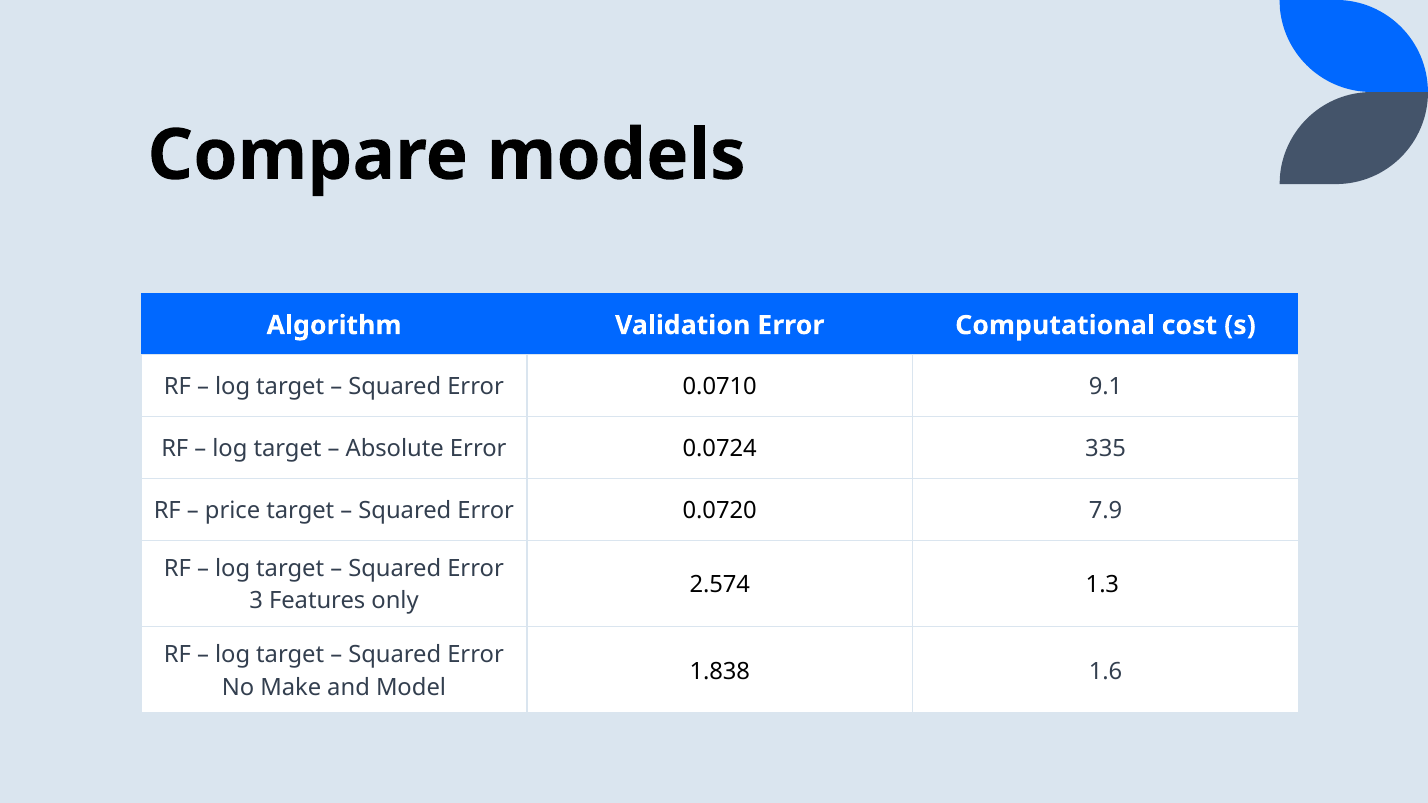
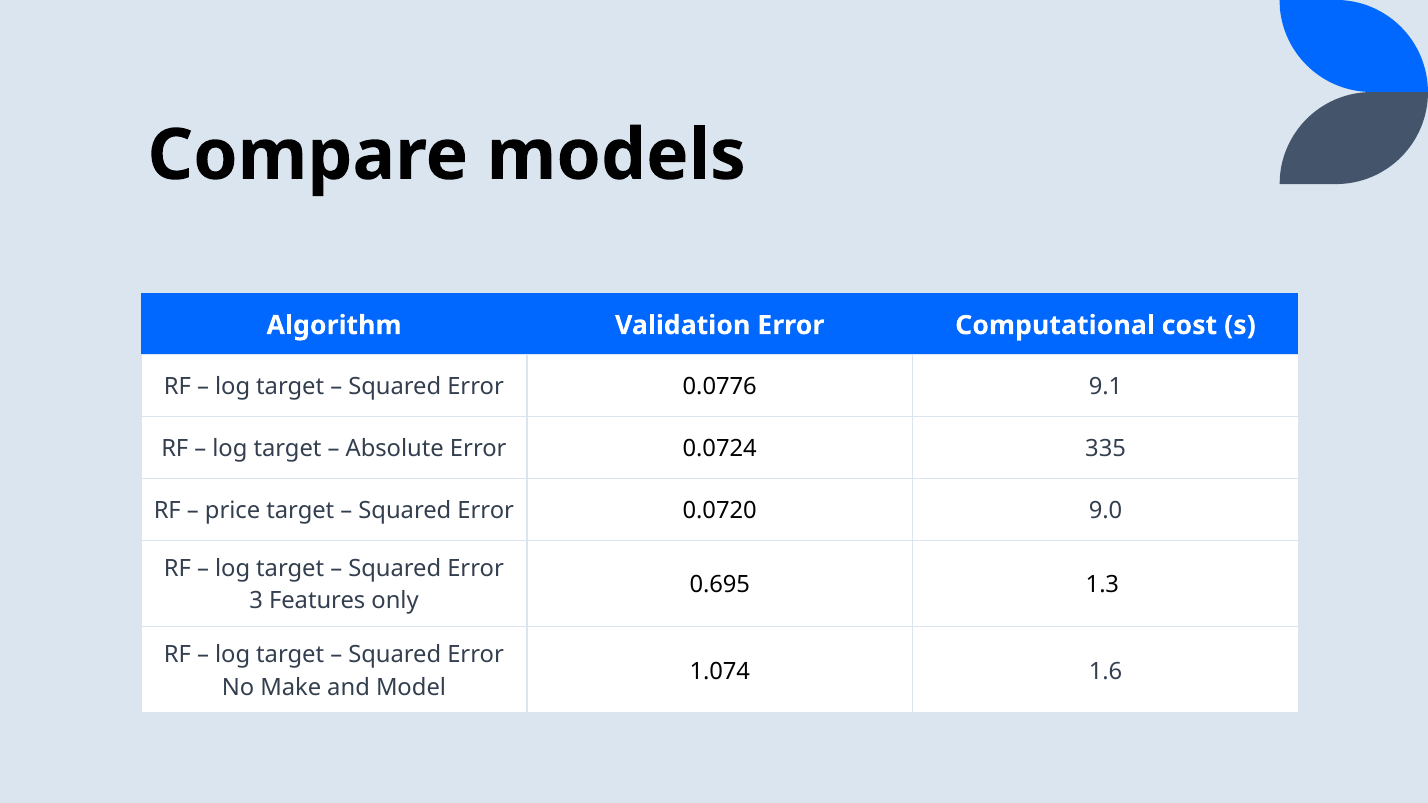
0.0710: 0.0710 -> 0.0776 (720, 387)
7.9: 7.9 -> 9.0 (1106, 511)
2.574: 2.574 -> 0.695 (720, 585)
1.838: 1.838 -> 1.074 (720, 671)
